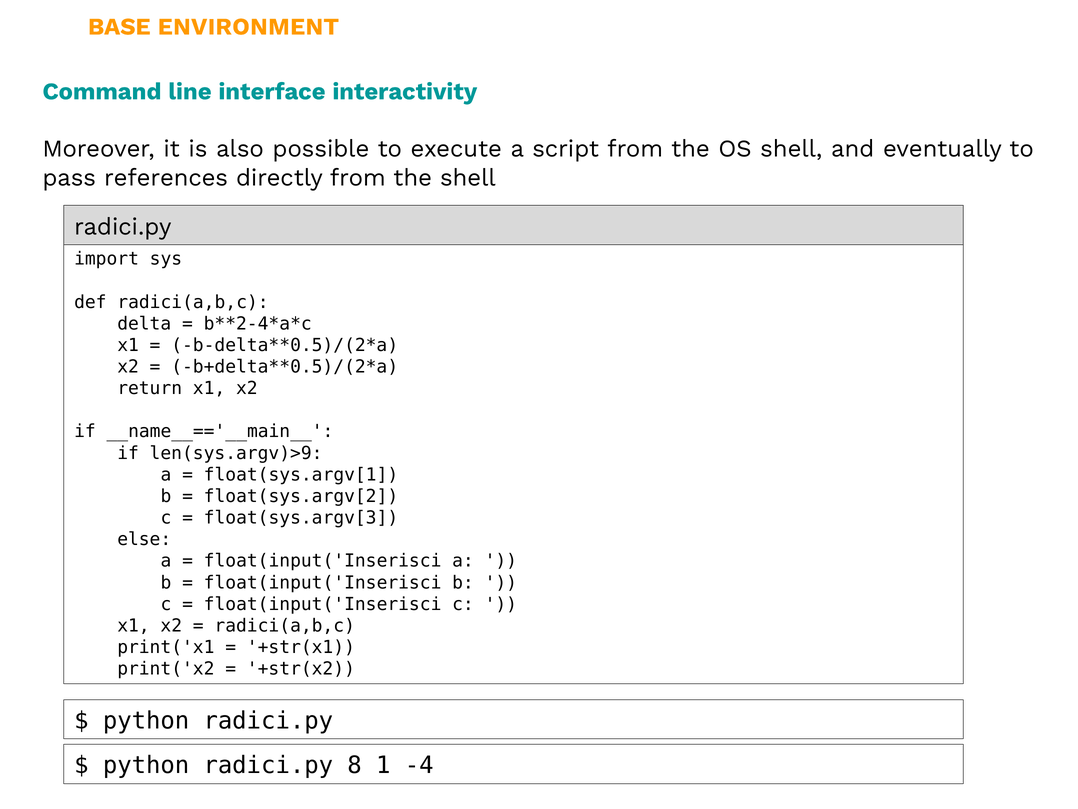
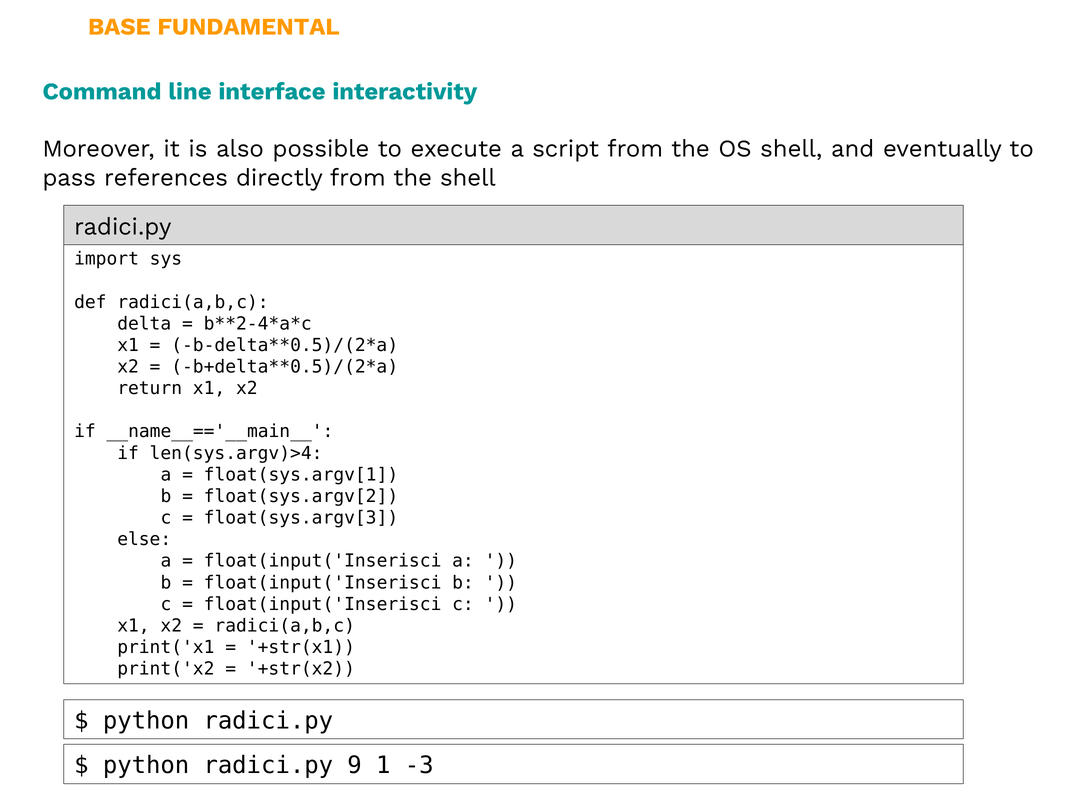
ENVIRONMENT: ENVIRONMENT -> FUNDAMENTAL (249, 27)
len(sys.argv)>9: len(sys.argv)>9 -> len(sys.argv)>4 (236, 453)
8: 8 -> 9 (355, 765)
-4: -4 -> -3 (419, 765)
